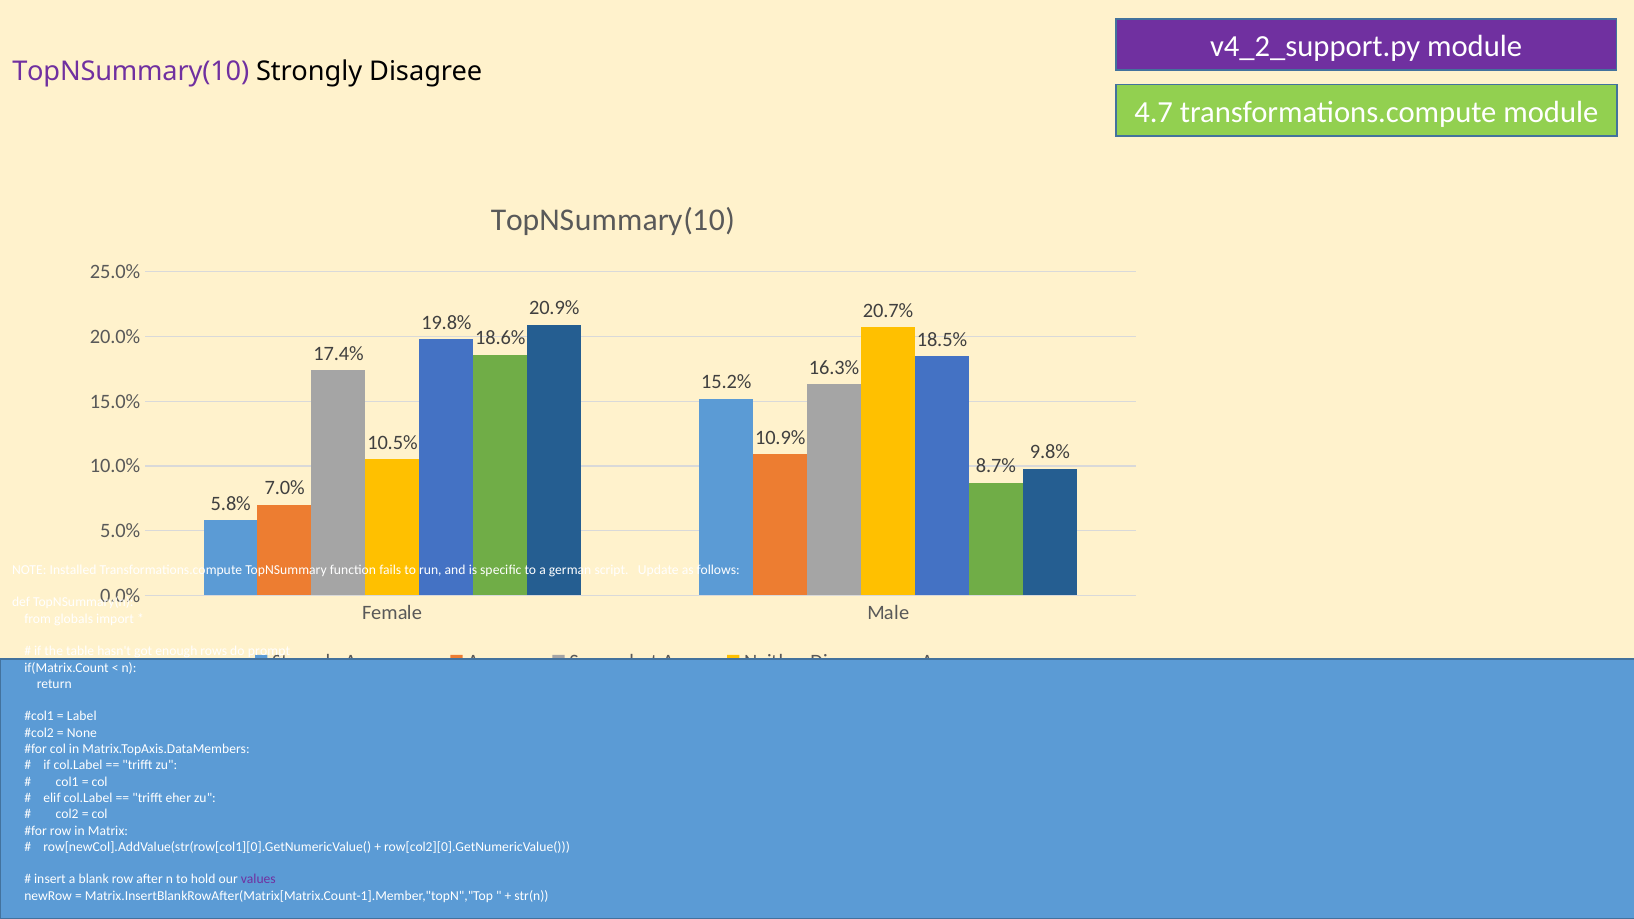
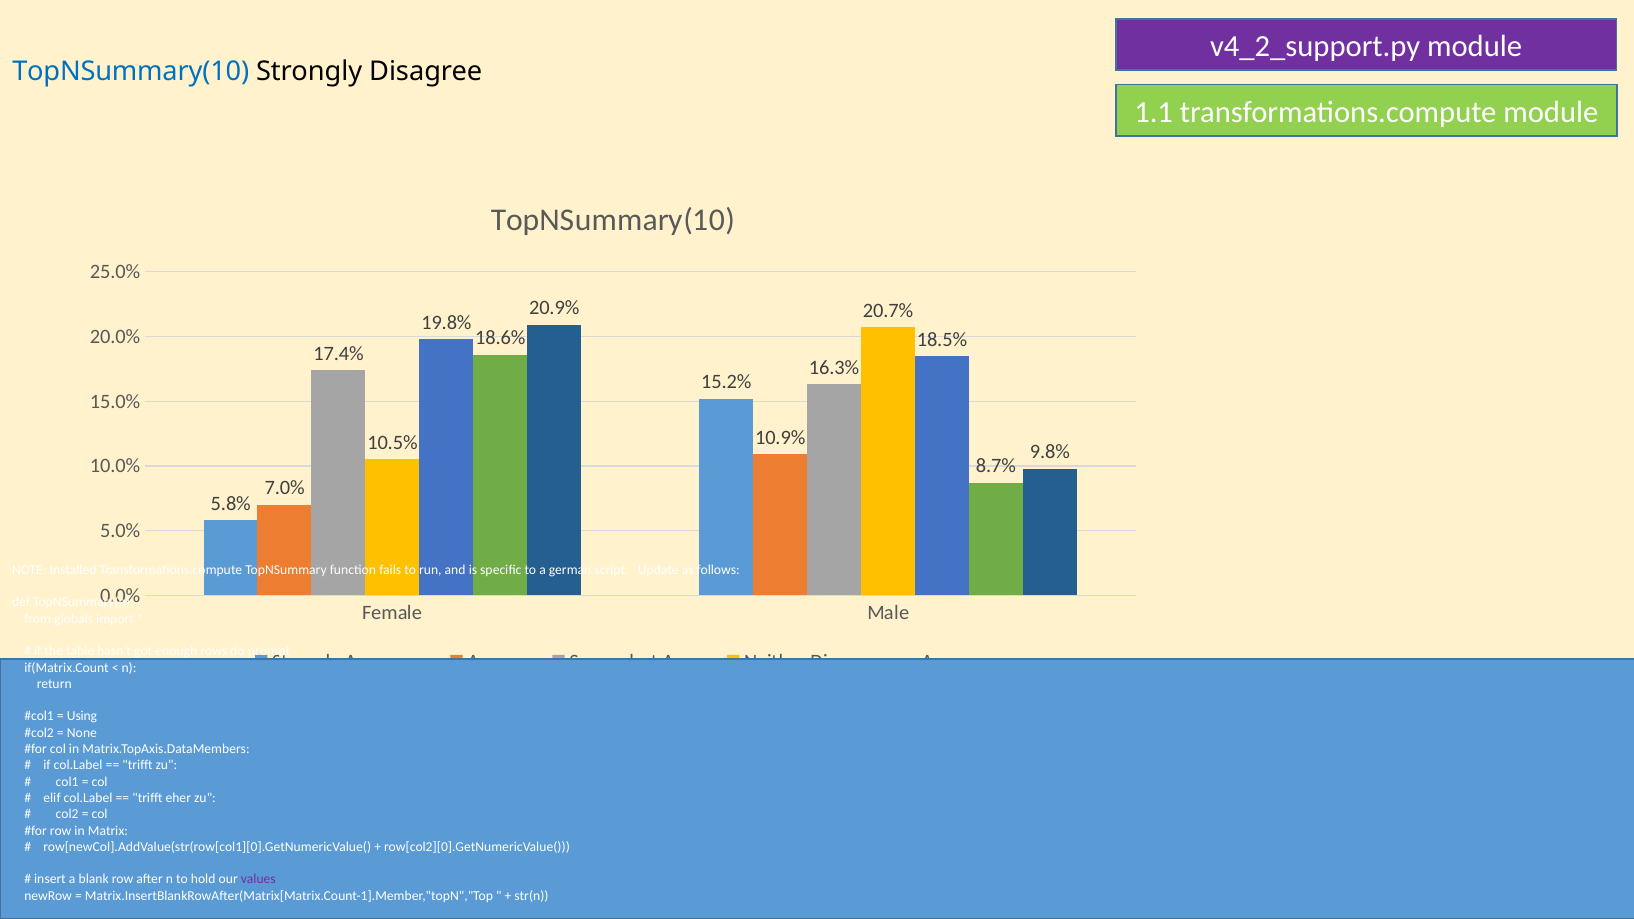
TopNSummary(10 colour: purple -> blue (131, 72)
4.7: 4.7 -> 1.1 (1154, 112)
Label: Label -> Using (82, 717)
